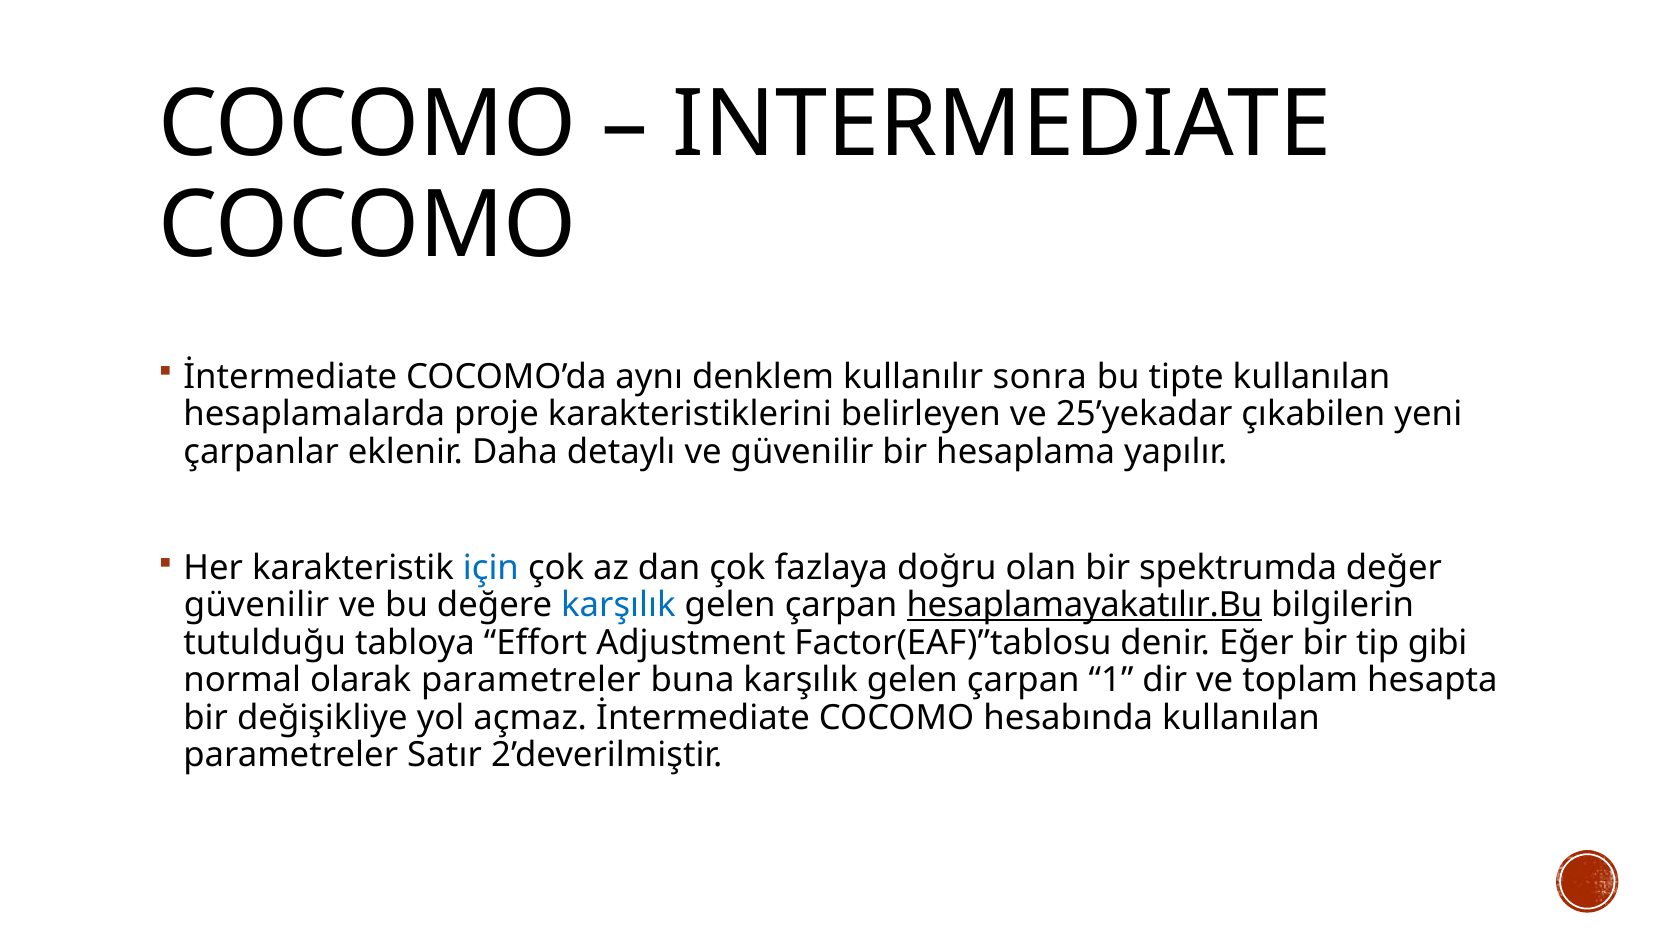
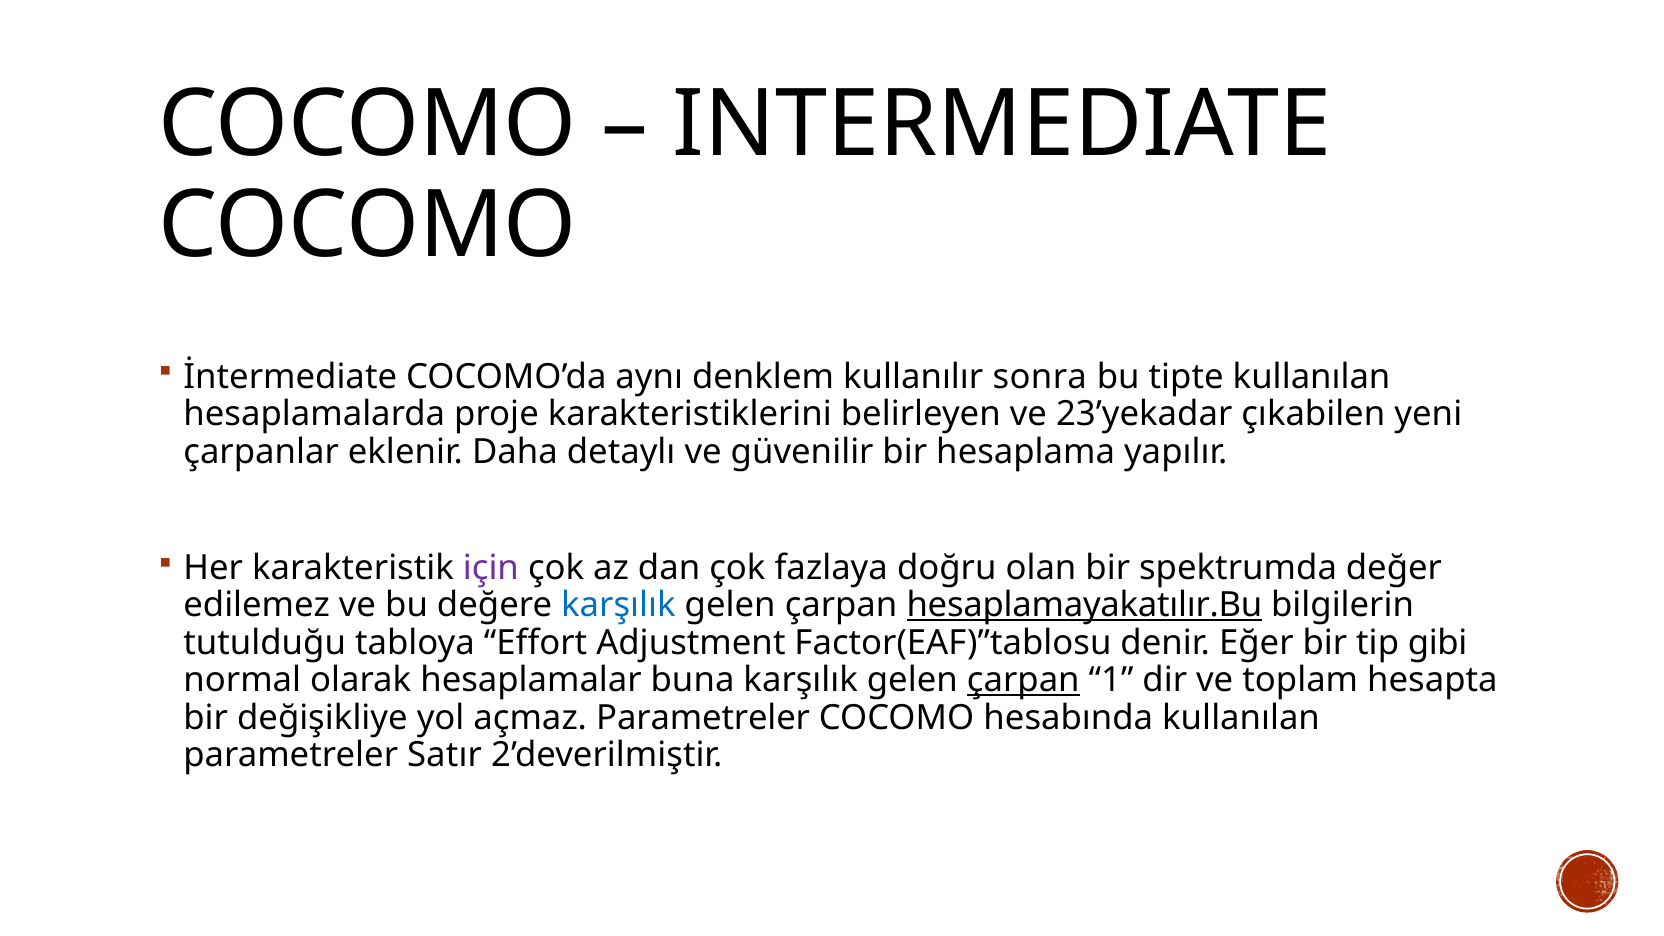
25’yekadar: 25’yekadar -> 23’yekadar (1144, 414)
için colour: blue -> purple (491, 568)
güvenilir: güvenilir -> edilemez (257, 605)
olarak parametreler: parametreler -> hesaplamalar (531, 680)
çarpan underline: none -> present (1023, 680)
açmaz İntermediate: İntermediate -> Parametreler (703, 718)
